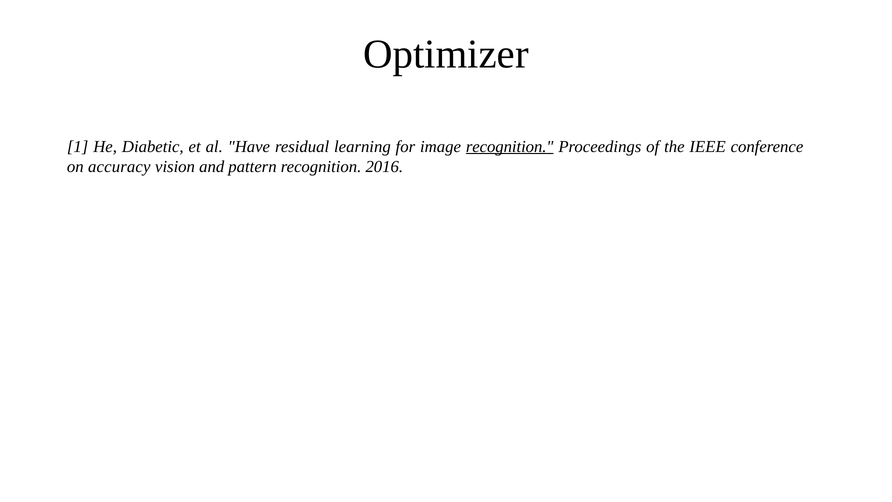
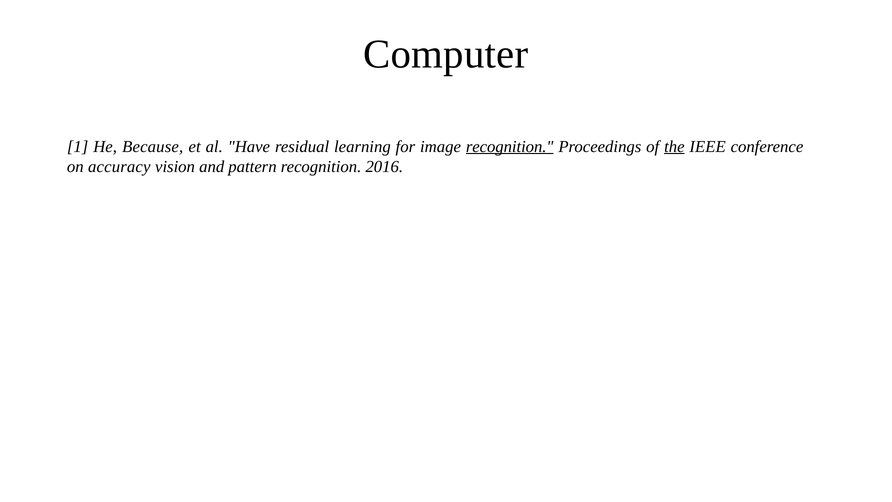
Optimizer: Optimizer -> Computer (446, 54)
Diabetic: Diabetic -> Because (153, 146)
the underline: none -> present (674, 146)
